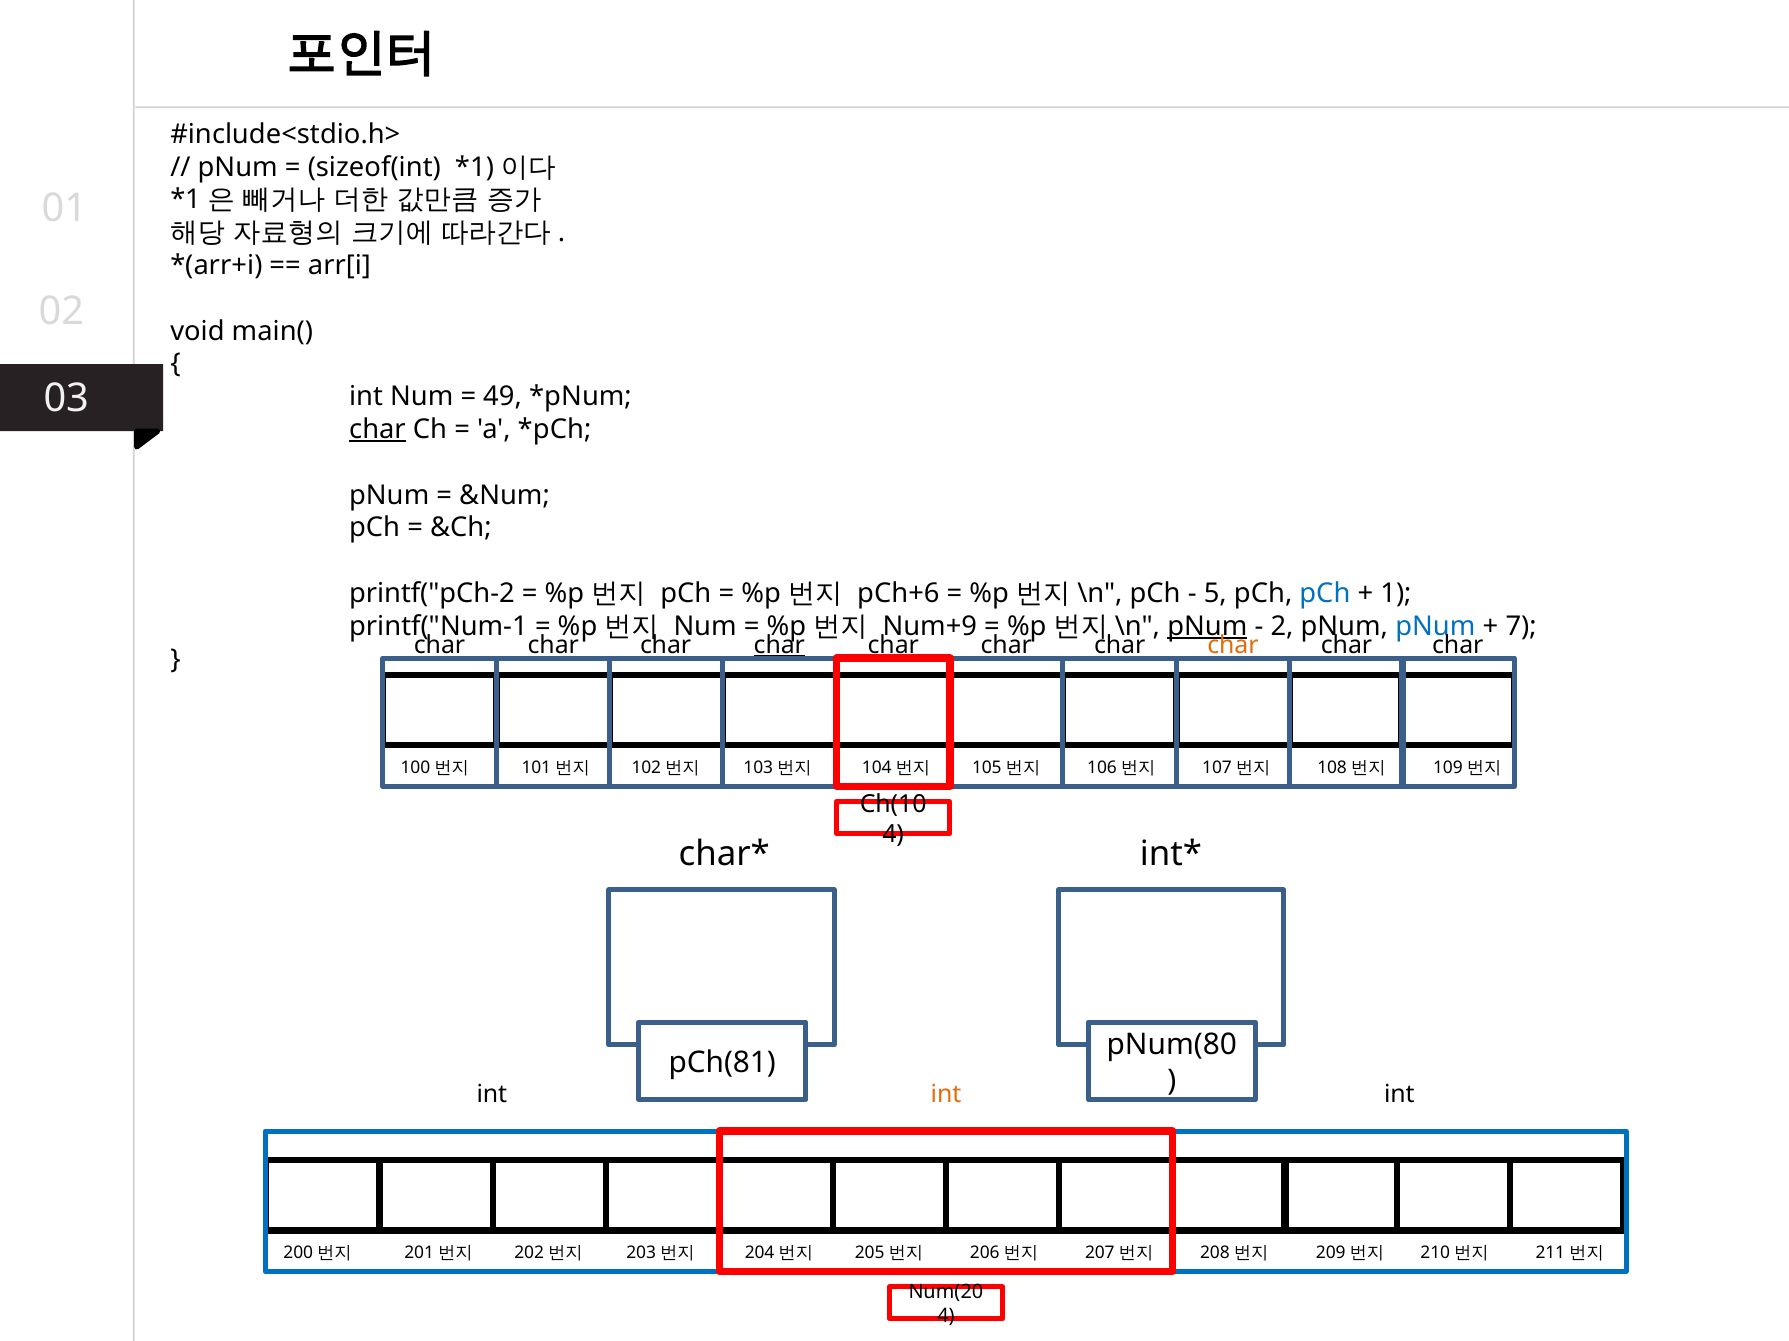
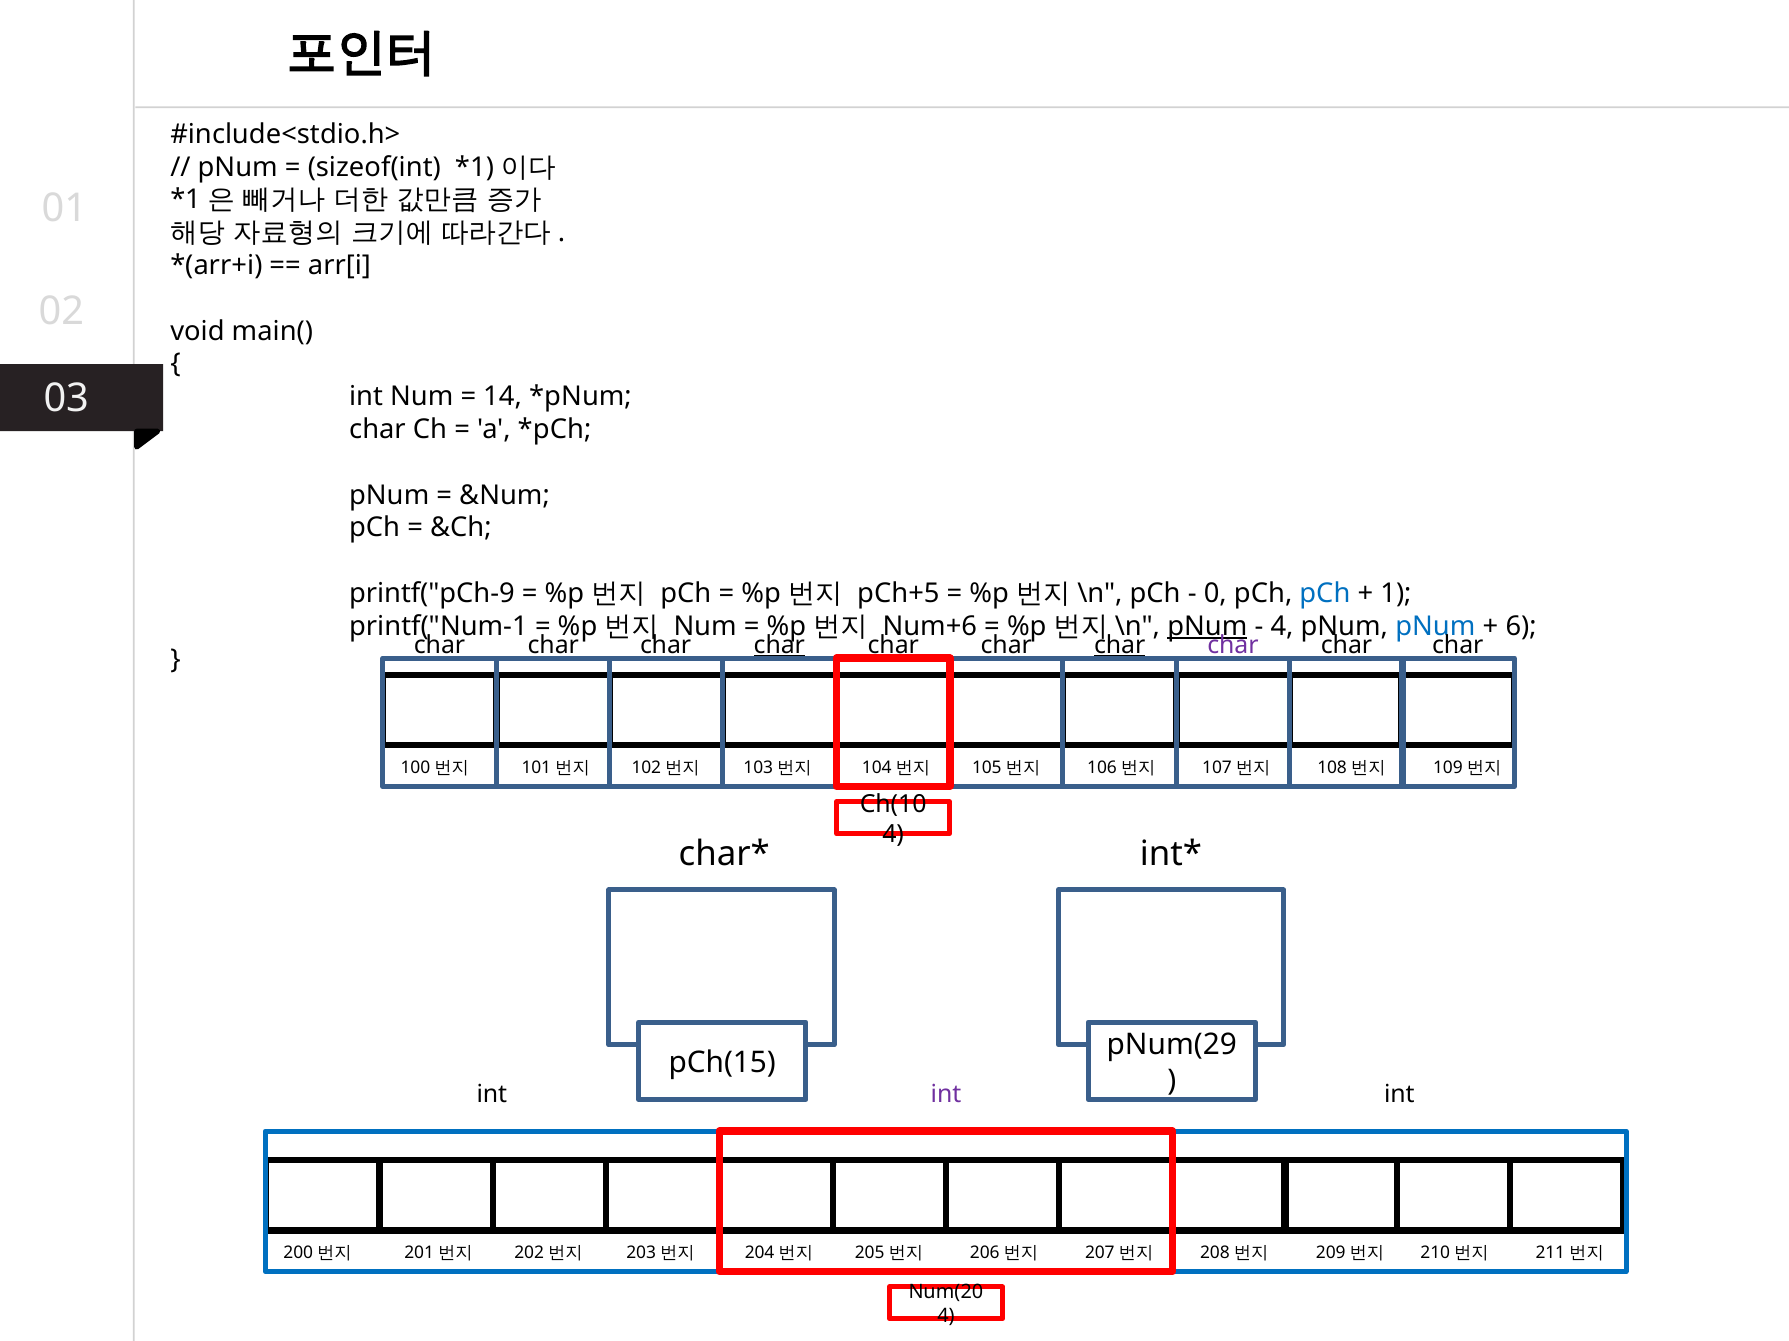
49: 49 -> 14 (503, 397)
char underline: present -> none (377, 430)
printf("pCh-2: printf("pCh-2 -> printf("pCh-9 (432, 594)
pCh+6: pCh+6 -> pCh+5 (898, 594)
5: 5 -> 0 (1215, 594)
Num+9: Num+9 -> Num+6 (930, 627)
2: 2 -> 4 (1282, 627)
7: 7 -> 6 (1521, 627)
char underline: none -> present (1120, 645)
char colour: orange -> purple (1233, 645)
pNum(80: pNum(80 -> pNum(29 (1172, 1046)
pCh(81: pCh(81 -> pCh(15 (722, 1063)
int colour: orange -> purple (946, 1095)
